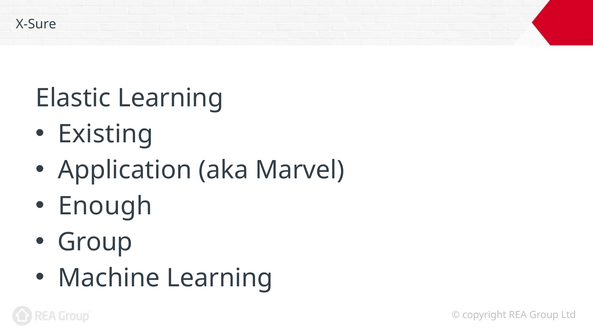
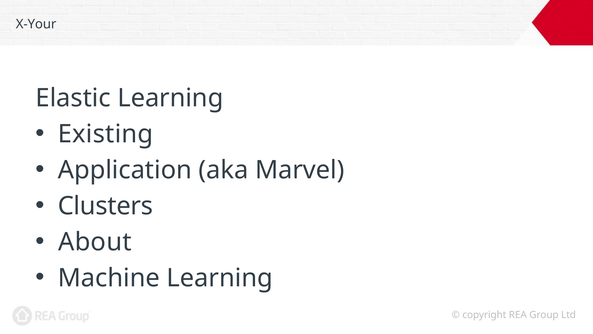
X-Sure: X-Sure -> X-Your (36, 24)
Enough: Enough -> Clusters (105, 206)
Group: Group -> About (95, 242)
